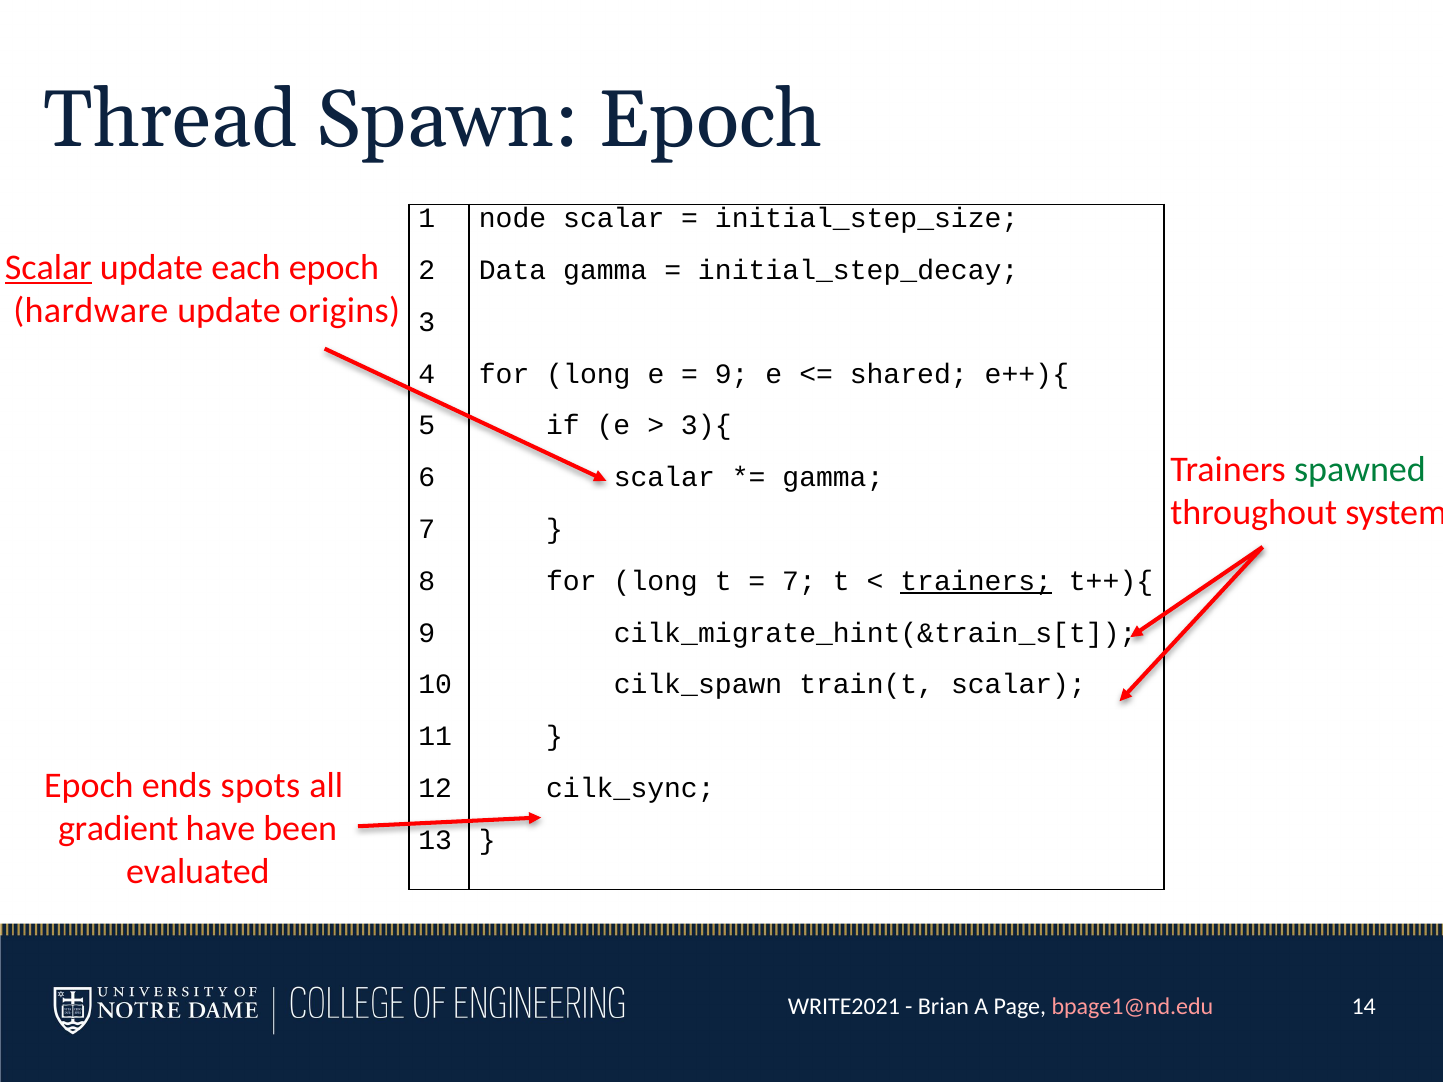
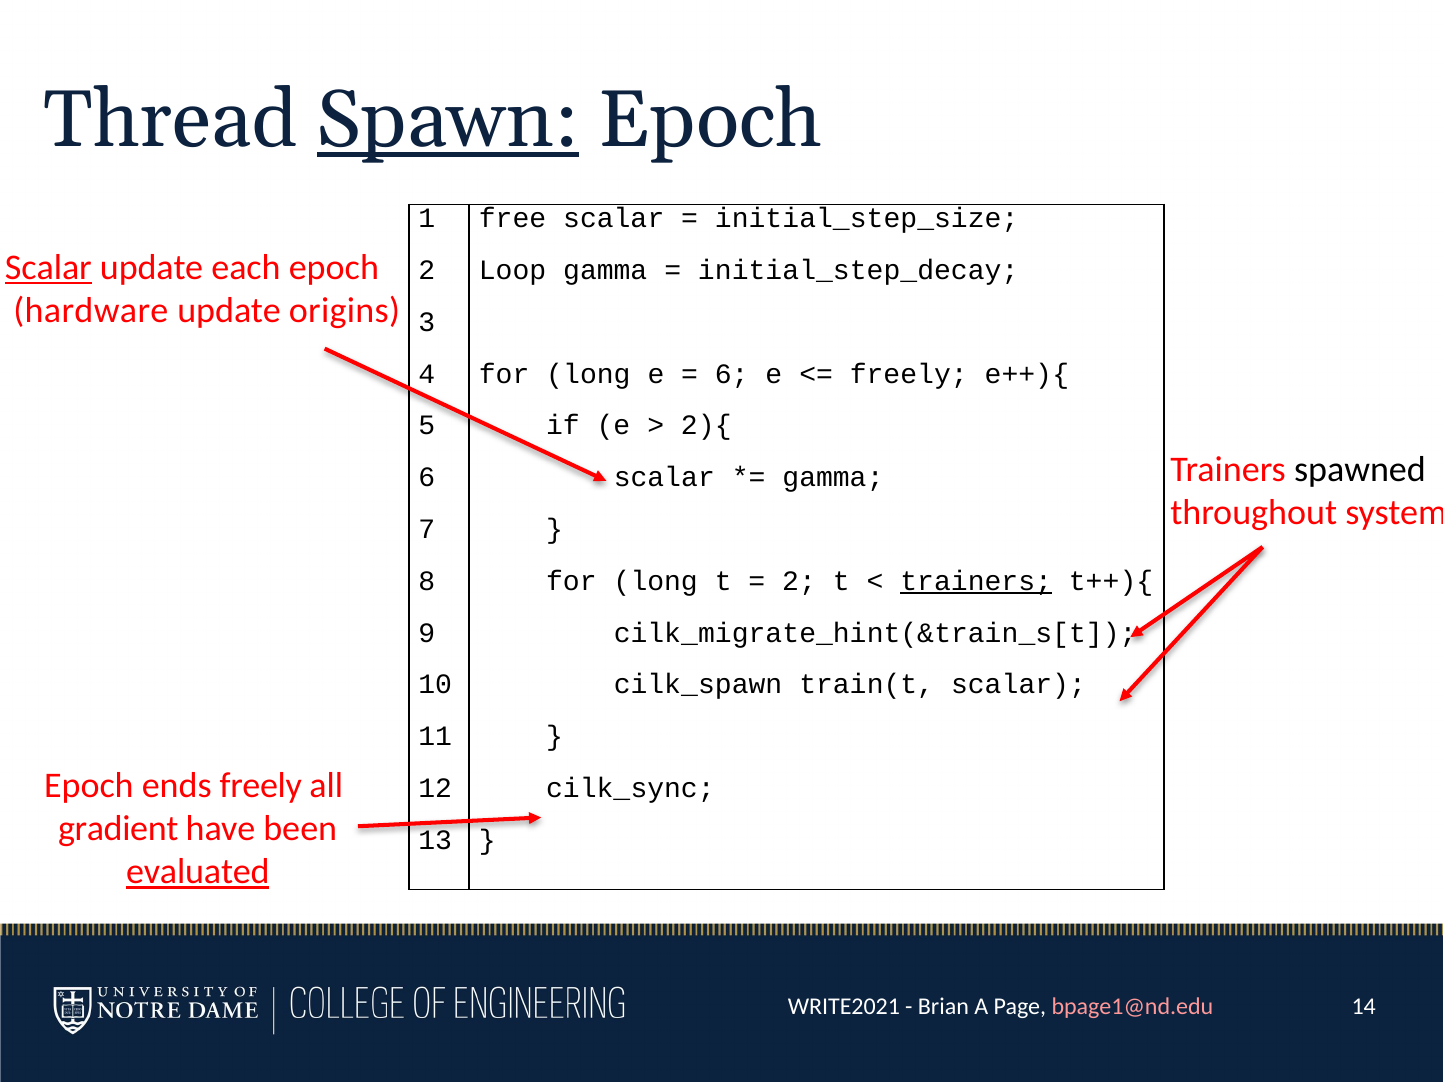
Spawn underline: none -> present (448, 120)
node: node -> free (513, 218)
Data: Data -> Loop (513, 270)
9: 9 -> 6 (732, 374)
shared: shared -> freely (909, 374)
3){: 3){ -> 2){ (706, 426)
spawned colour: green -> black (1360, 470)
7: 7 -> 2 (799, 581)
ends spots: spots -> freely (261, 786)
evaluated underline: none -> present (198, 872)
